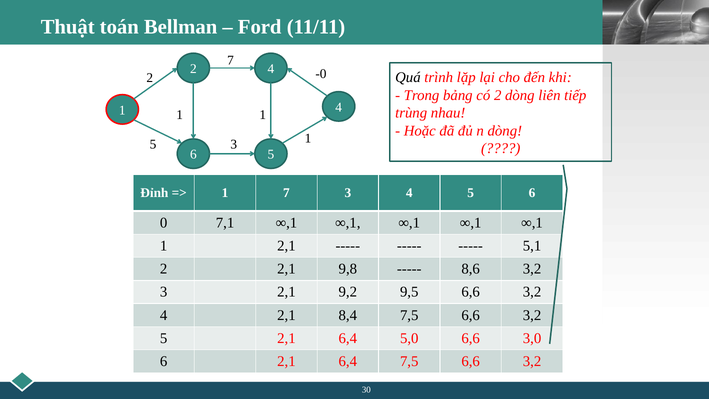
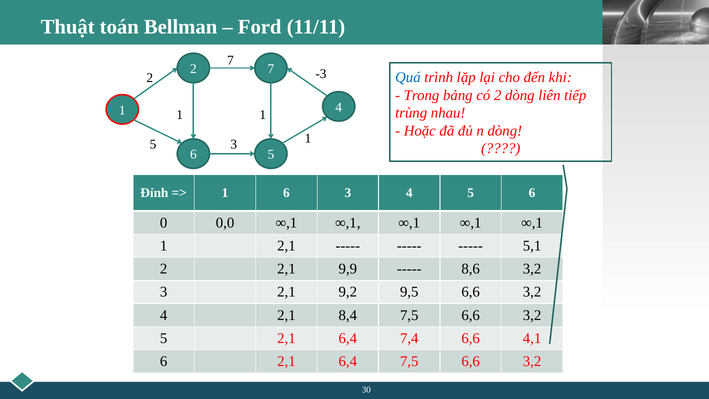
2 4: 4 -> 7 (271, 69)
-0: -0 -> -3 (321, 74)
Quá colour: black -> blue (408, 77)
1 7: 7 -> 6 (286, 193)
7,1: 7,1 -> 0,0 (225, 223)
9,8: 9,8 -> 9,9 (348, 269)
5,0: 5,0 -> 7,4 (409, 338)
3,0: 3,0 -> 4,1 (532, 338)
